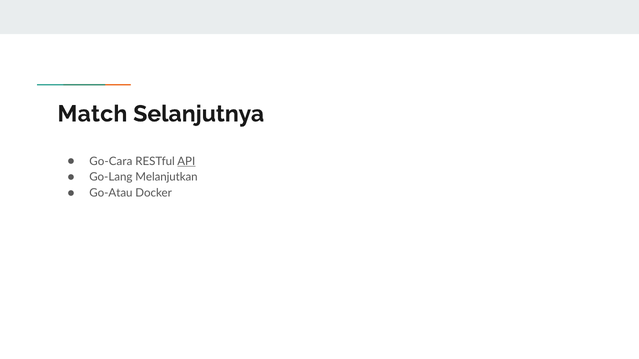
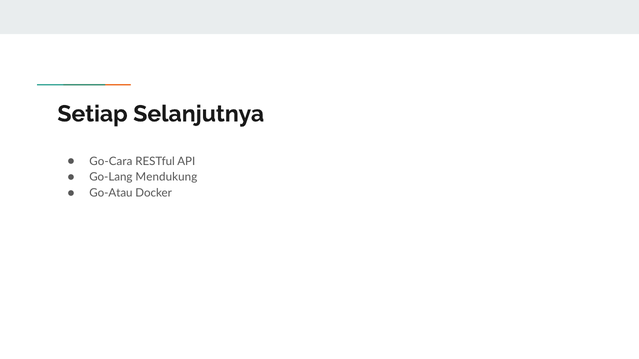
Match: Match -> Setiap (93, 114)
API underline: present -> none (186, 161)
Melanjutkan: Melanjutkan -> Mendukung (166, 177)
